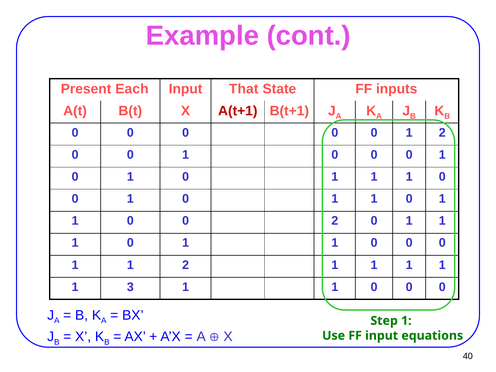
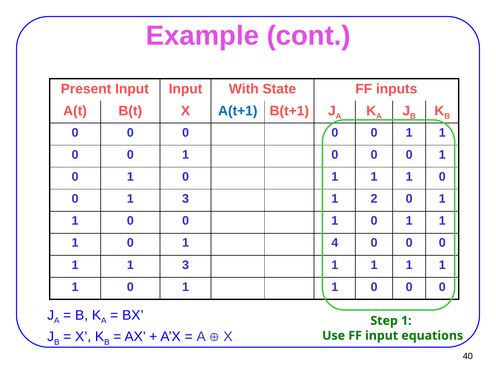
Present Each: Each -> Input (132, 89)
That: That -> With (244, 89)
A(t+1 colour: red -> blue (238, 111)
2: 2 -> 1 (442, 133)
0: 0 -> 3 (186, 199)
1: 1 -> 2 (374, 199)
2: 2 -> 1 (335, 221)
1: 1 -> 4 (335, 243)
1 1 2: 2 -> 3 (186, 265)
3: 3 -> 0 (130, 287)
